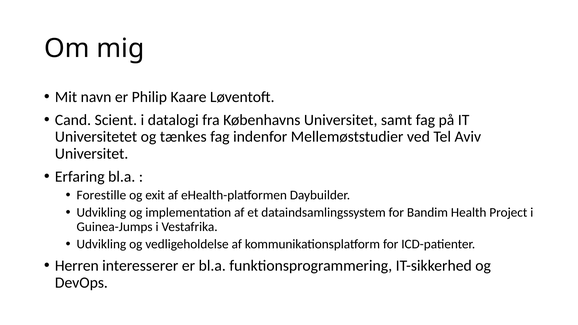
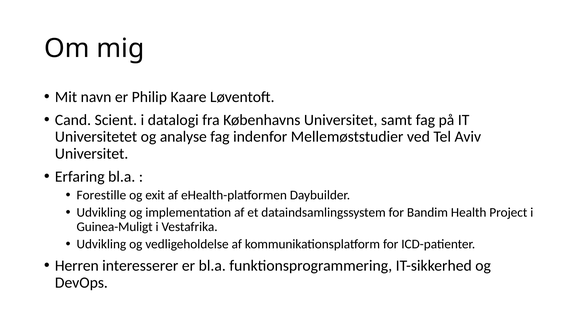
tænkes: tænkes -> analyse (183, 137)
Guinea-Jumps: Guinea-Jumps -> Guinea-Muligt (115, 227)
